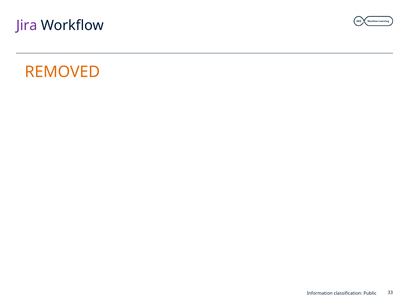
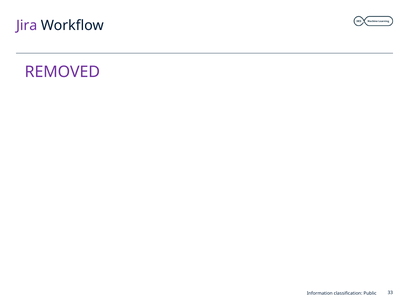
REMOVED colour: orange -> purple (62, 72)
